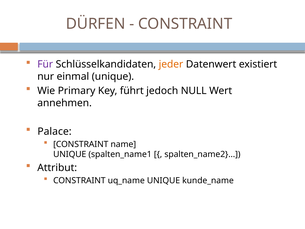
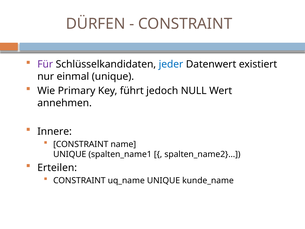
jeder colour: orange -> blue (171, 64)
Palace: Palace -> Innere (55, 131)
Attribut: Attribut -> Erteilen (57, 168)
